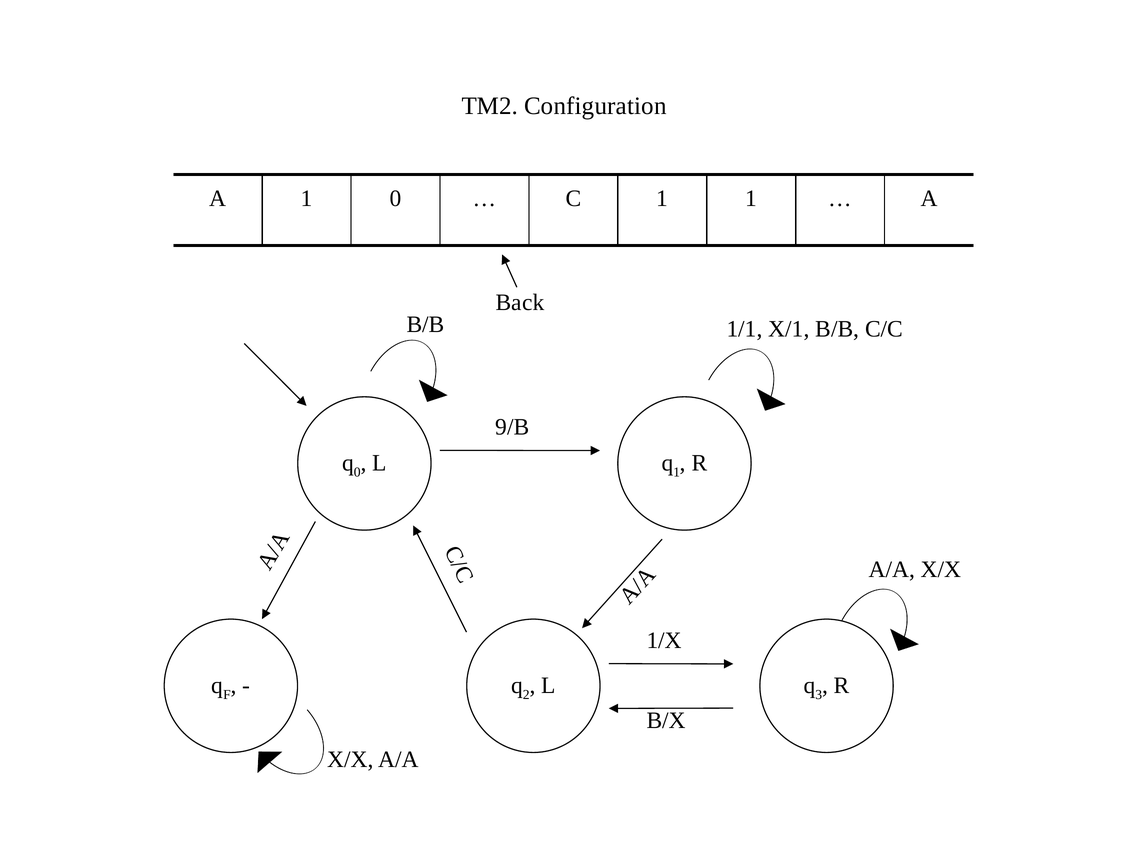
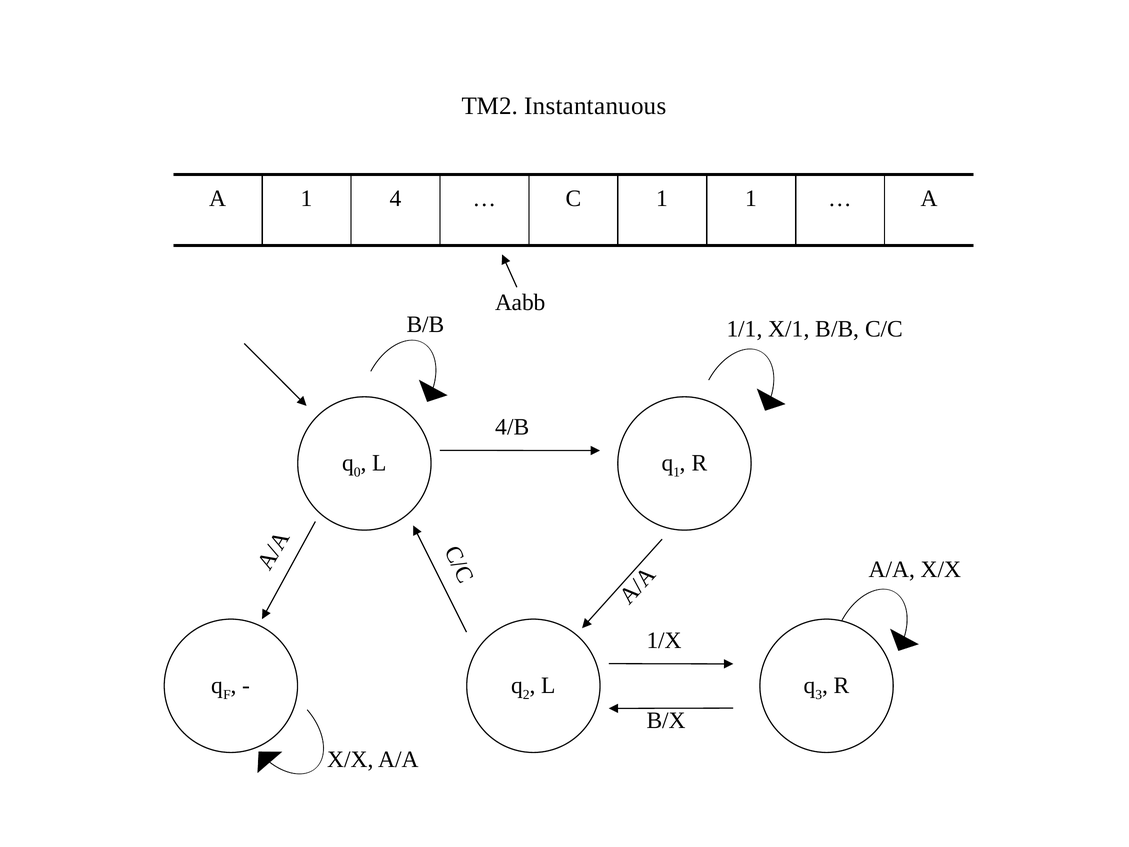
Configuration: Configuration -> Instantanuous (595, 106)
1 0: 0 -> 4 (396, 198)
Back: Back -> Aabb (520, 302)
9/B: 9/B -> 4/B (512, 427)
